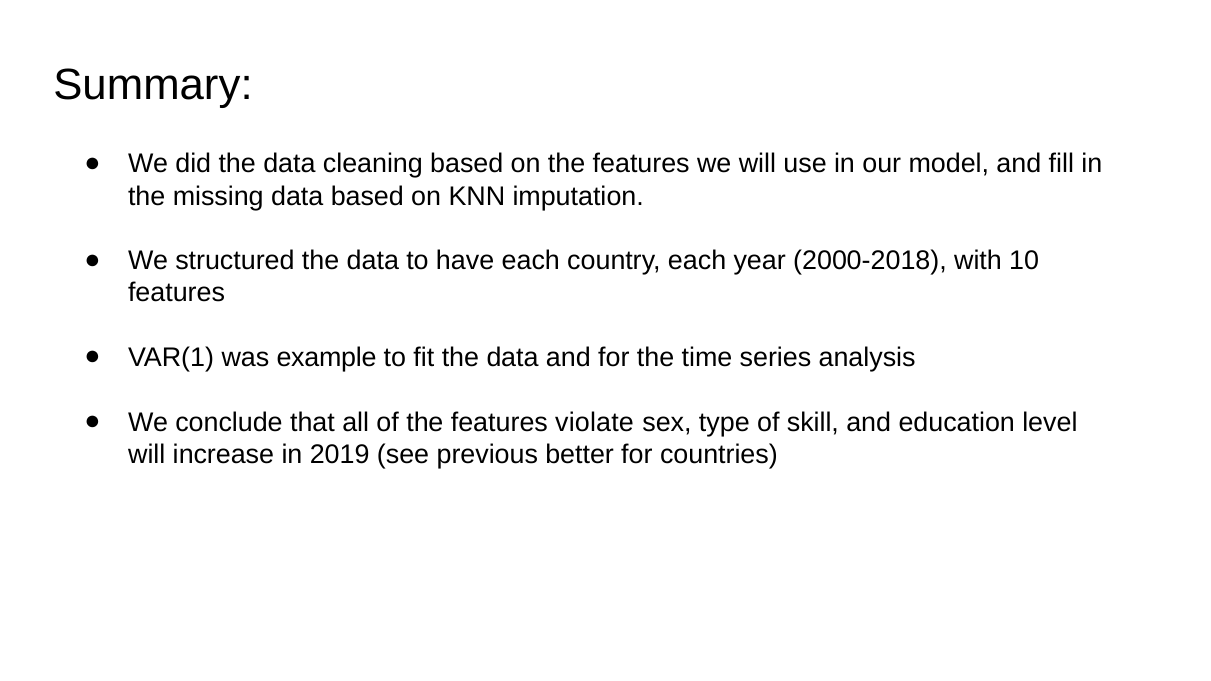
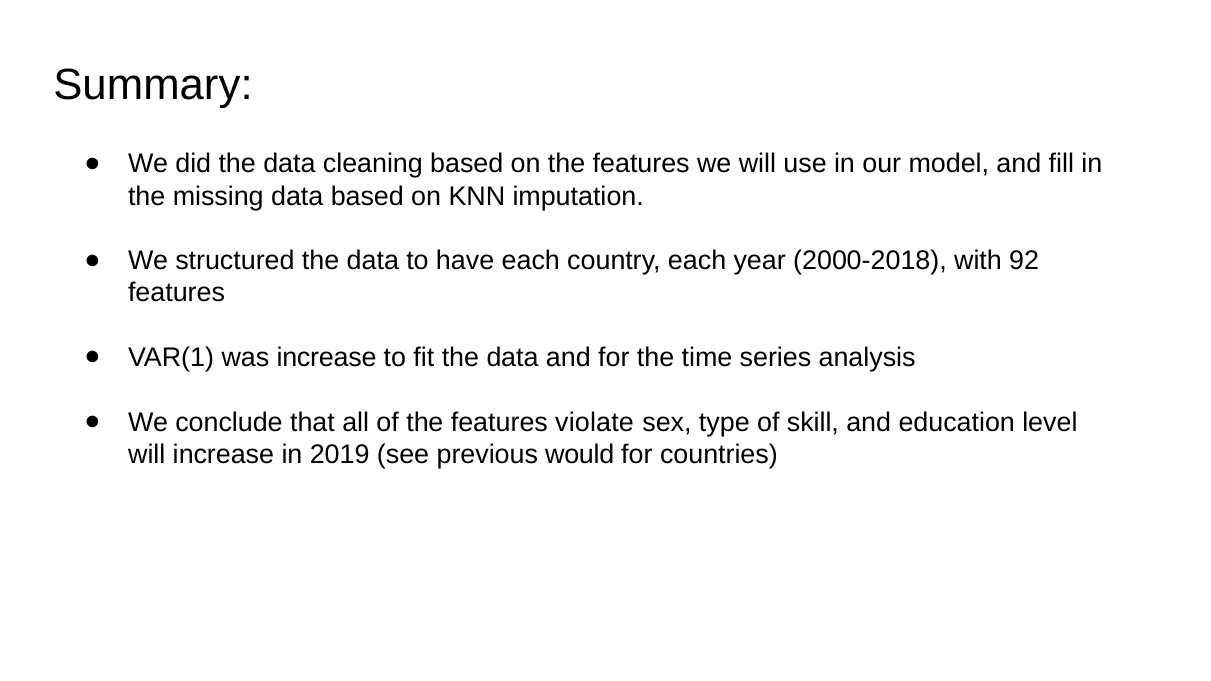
10: 10 -> 92 (1024, 261)
was example: example -> increase (326, 358)
better: better -> would (580, 455)
